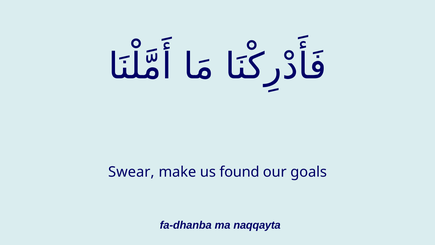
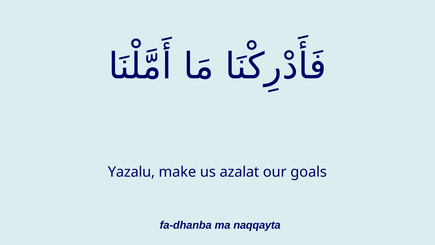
Swear: Swear -> Yazalu (131, 172)
found: found -> azalat (239, 172)
